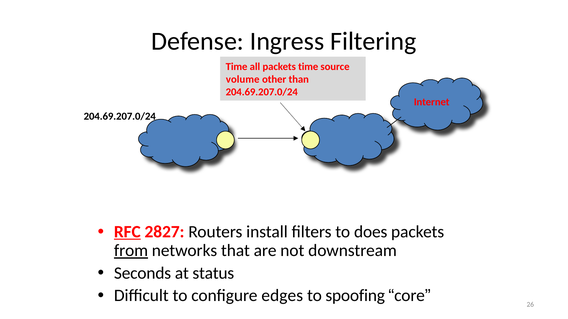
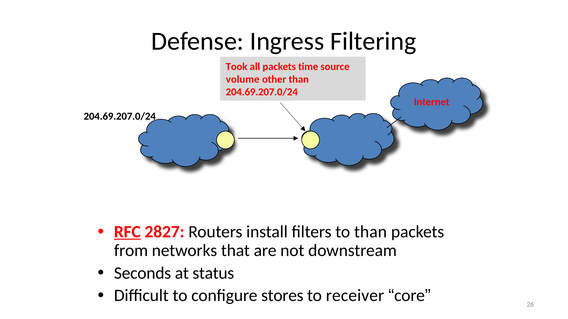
Time: Time -> Took (237, 67)
to does: does -> than (371, 232)
from underline: present -> none (131, 251)
edges: edges -> stores (282, 296)
spoofing: spoofing -> receiver (355, 296)
